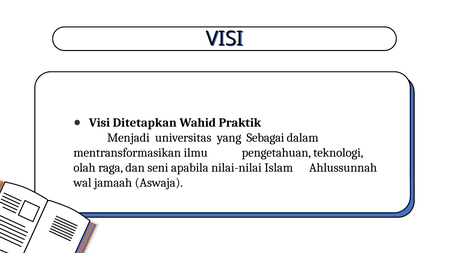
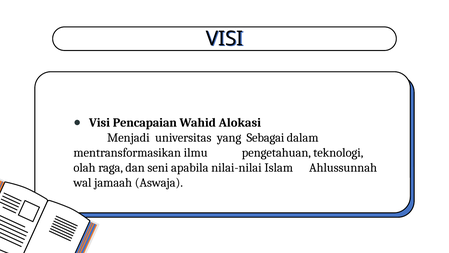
Ditetapkan: Ditetapkan -> Pencapaian (145, 122)
Praktik: Praktik -> Alokasi (240, 122)
